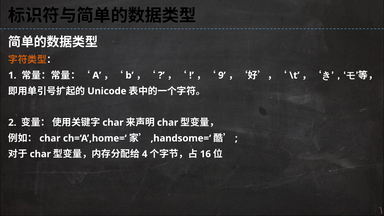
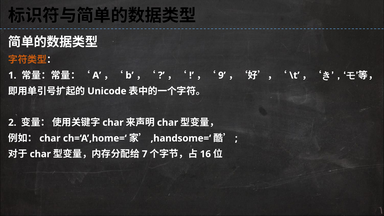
4: 4 -> 7 (145, 154)
